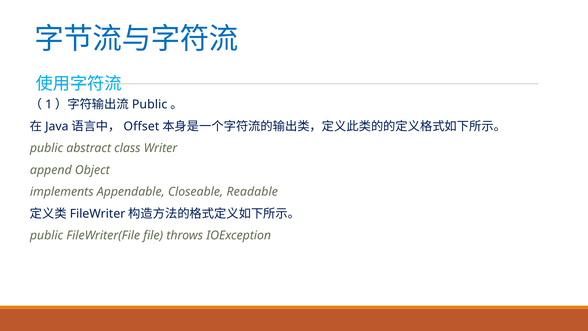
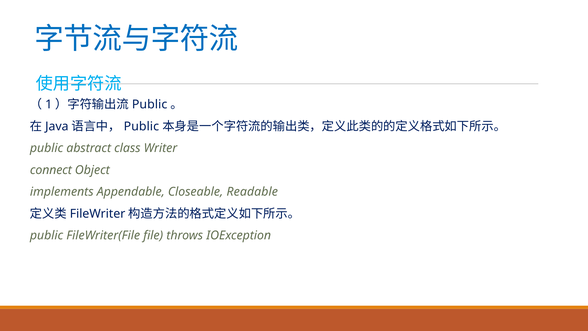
Offset: Offset -> Public (141, 126)
append: append -> connect (51, 170)
